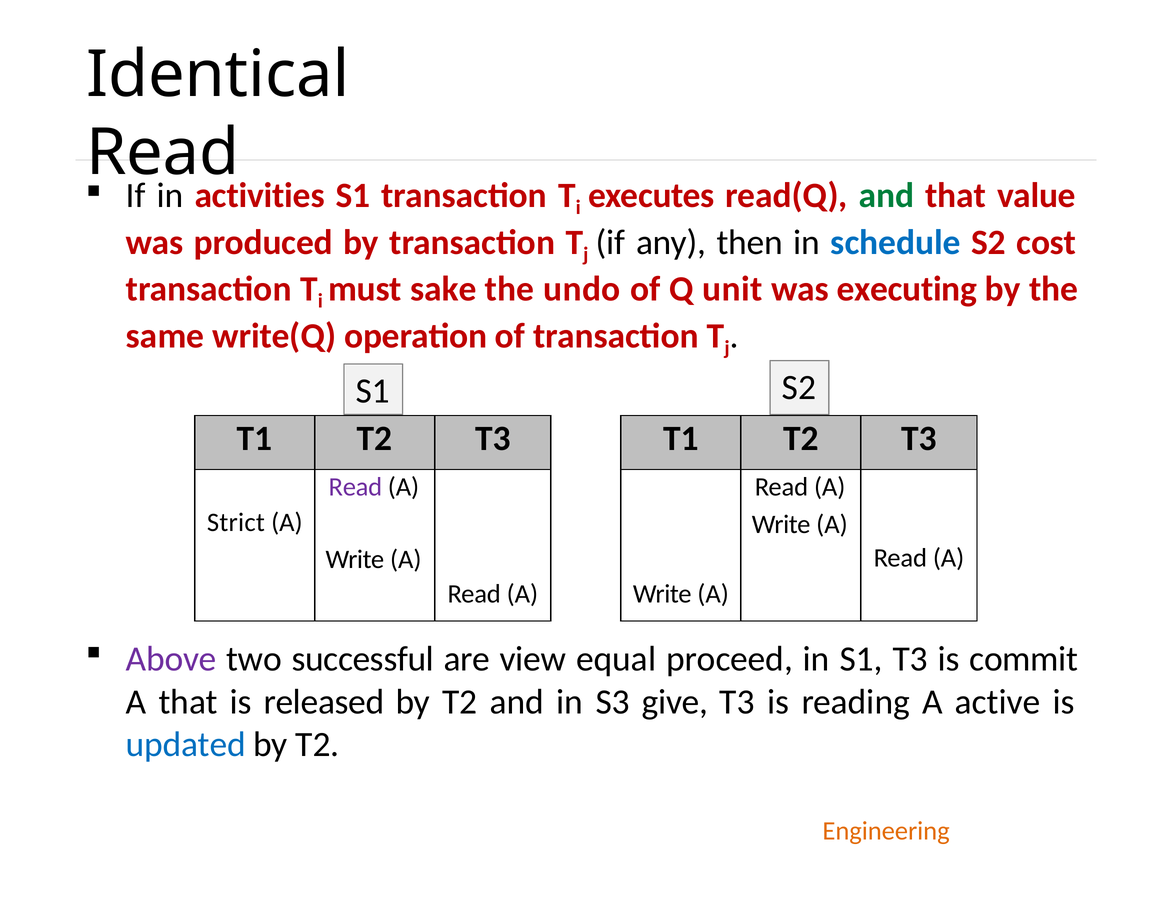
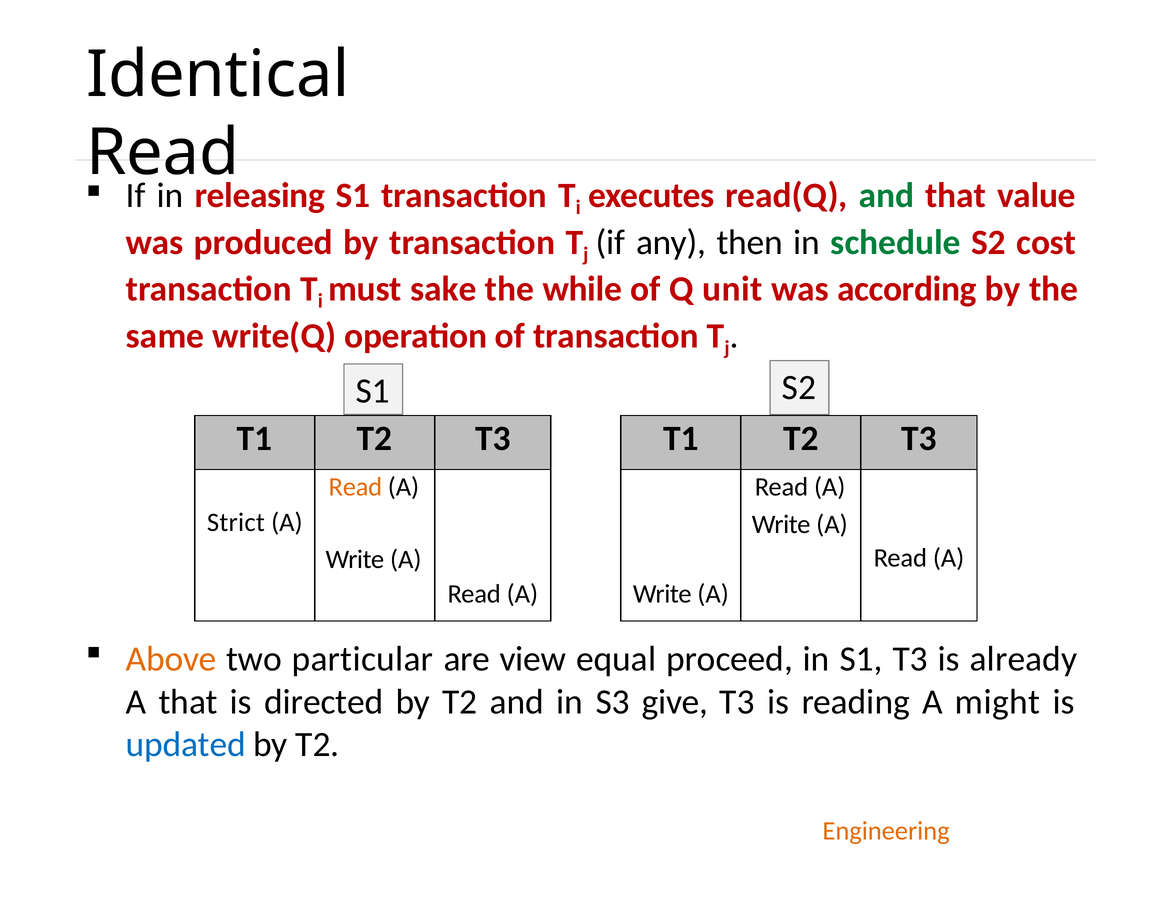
activities: activities -> releasing (260, 195)
schedule colour: blue -> green (896, 242)
undo: undo -> while (582, 289)
executing: executing -> according (907, 289)
Read colour: purple -> orange (355, 487)
Above colour: purple -> orange (171, 659)
successful: successful -> particular (362, 659)
commit: commit -> already (1023, 659)
released: released -> directed (324, 702)
active: active -> might (997, 702)
